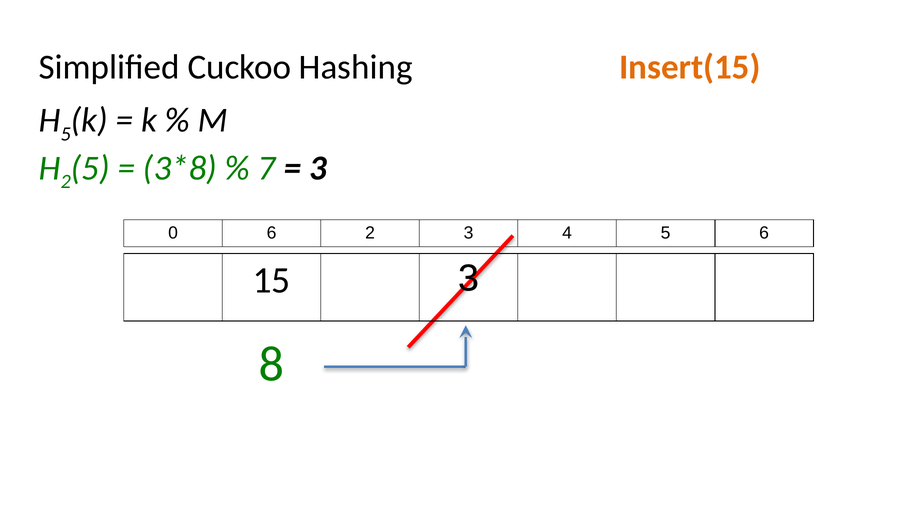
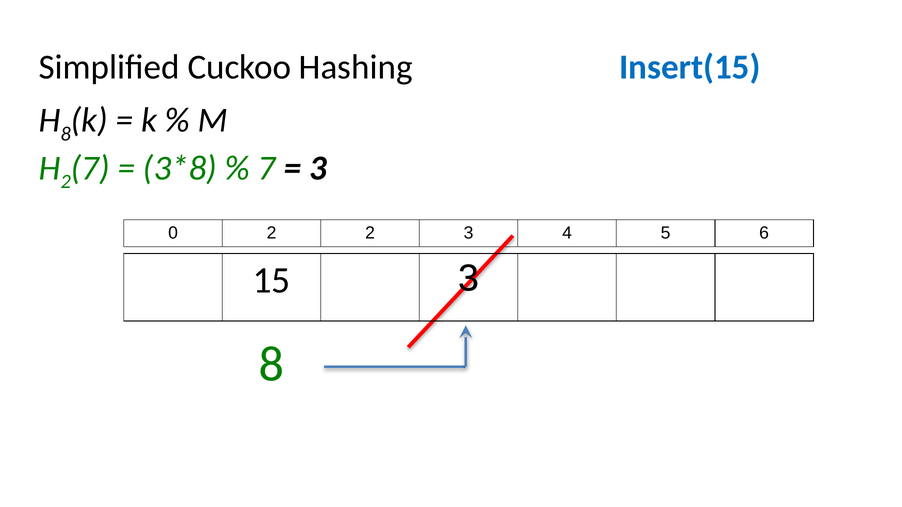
Insert(15 colour: orange -> blue (690, 67)
5: 5 -> 8 (66, 134)
2 5: 5 -> 7 (90, 168)
0 6: 6 -> 2 (272, 233)
